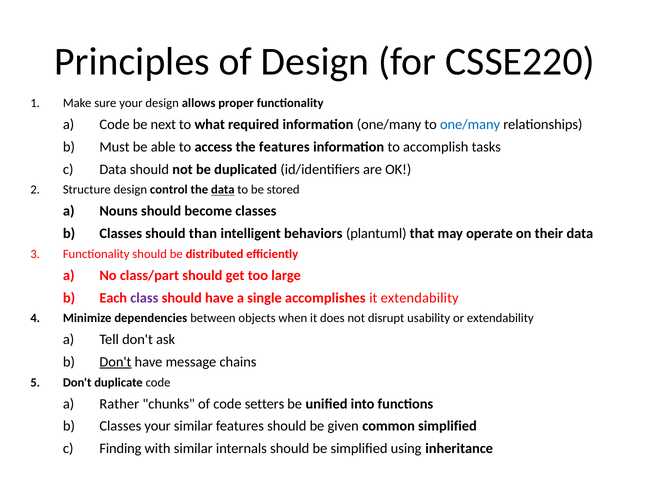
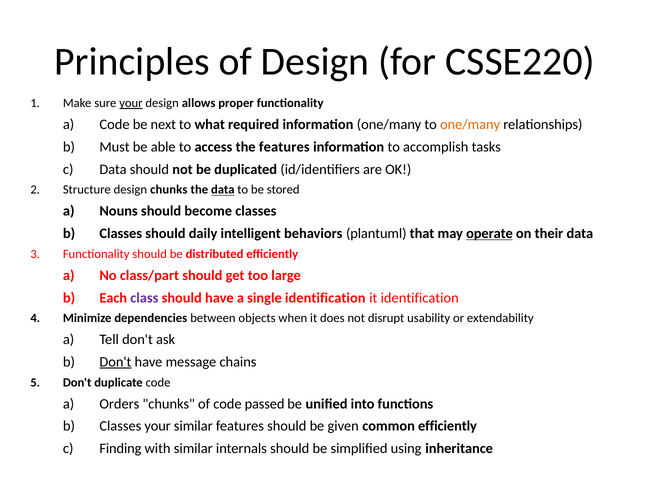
your underline: none -> present (131, 103)
one/many colour: blue -> orange (470, 125)
design control: control -> chunks (169, 190)
than: than -> daily (203, 234)
operate underline: none -> present (490, 234)
single accomplishes: accomplishes -> identification (325, 298)
it extendability: extendability -> identification (420, 298)
Rather: Rather -> Orders (119, 404)
setters: setters -> passed (265, 404)
common simplified: simplified -> efficiently (447, 427)
